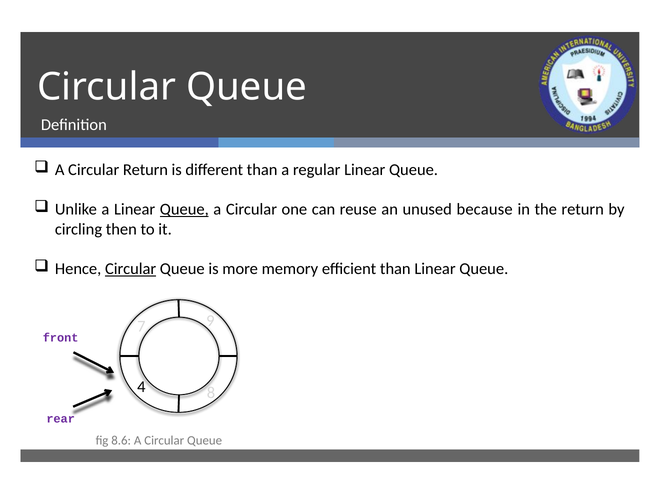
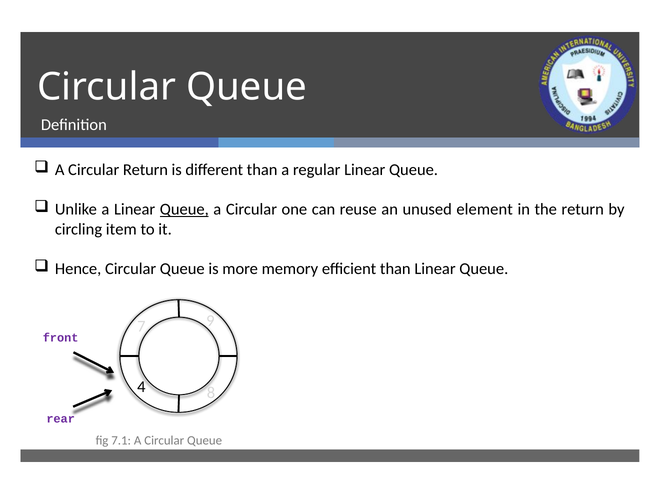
because: because -> element (485, 210)
then: then -> item (121, 229)
Circular underline: present -> none (131, 269)
8.6: 8.6 -> 7.1 (121, 441)
